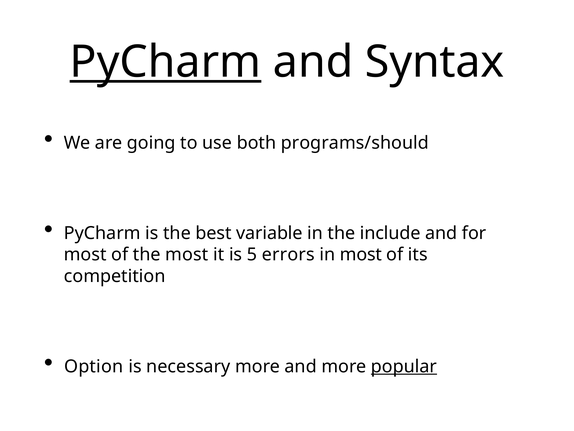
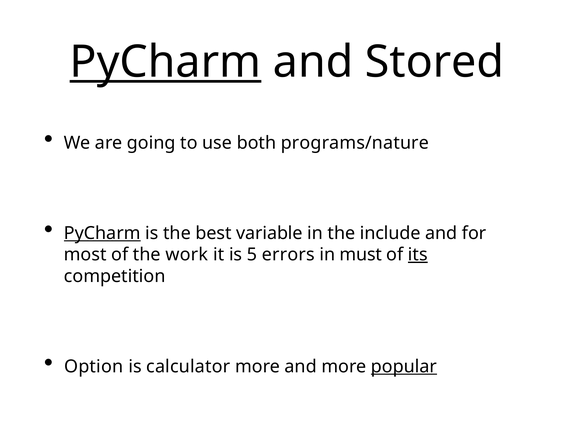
Syntax: Syntax -> Stored (435, 62)
programs/should: programs/should -> programs/nature (355, 143)
PyCharm underline: none -> present (102, 233)
the most: most -> work (187, 254)
in most: most -> must (361, 254)
its underline: none -> present (418, 254)
necessary: necessary -> calculator (188, 366)
